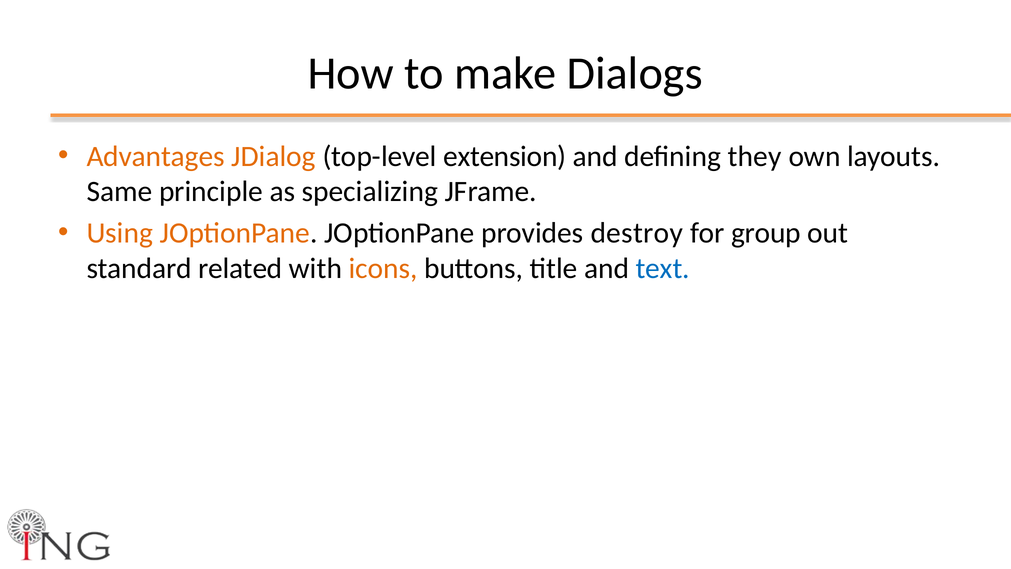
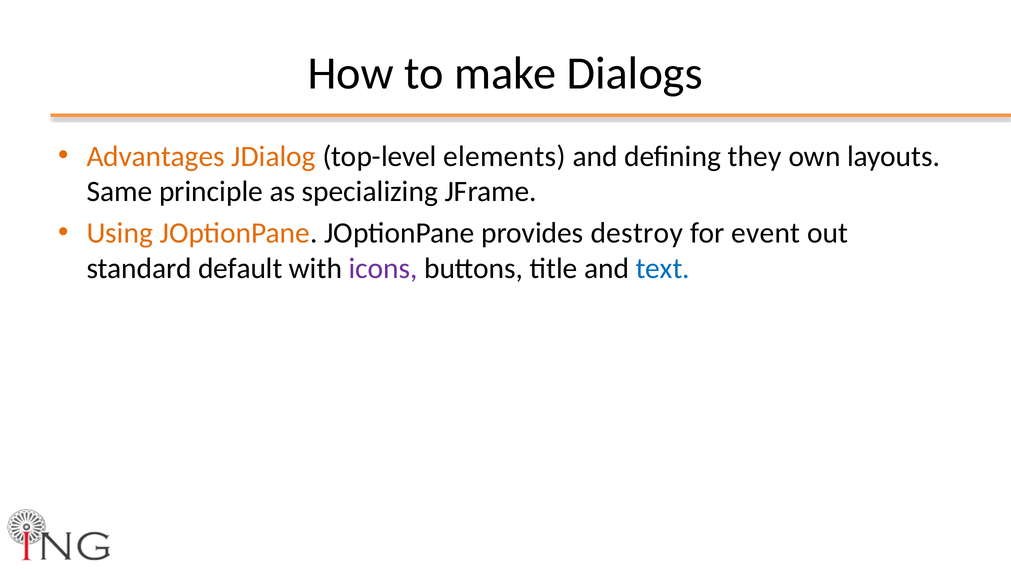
extension: extension -> elements (504, 156)
group: group -> event (766, 233)
related: related -> default (240, 268)
icons colour: orange -> purple (383, 268)
